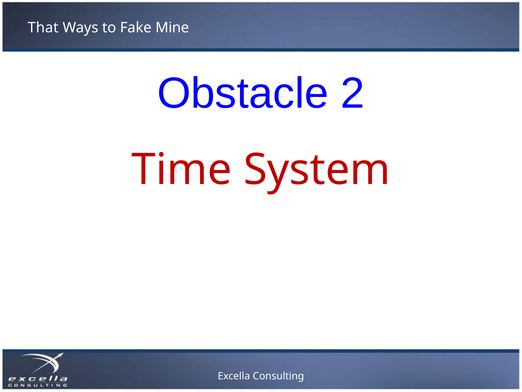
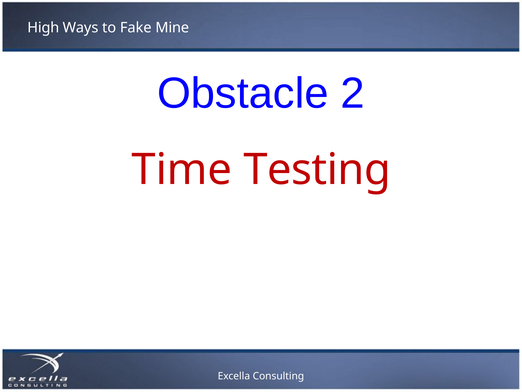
That: That -> High (43, 28)
System: System -> Testing (317, 169)
